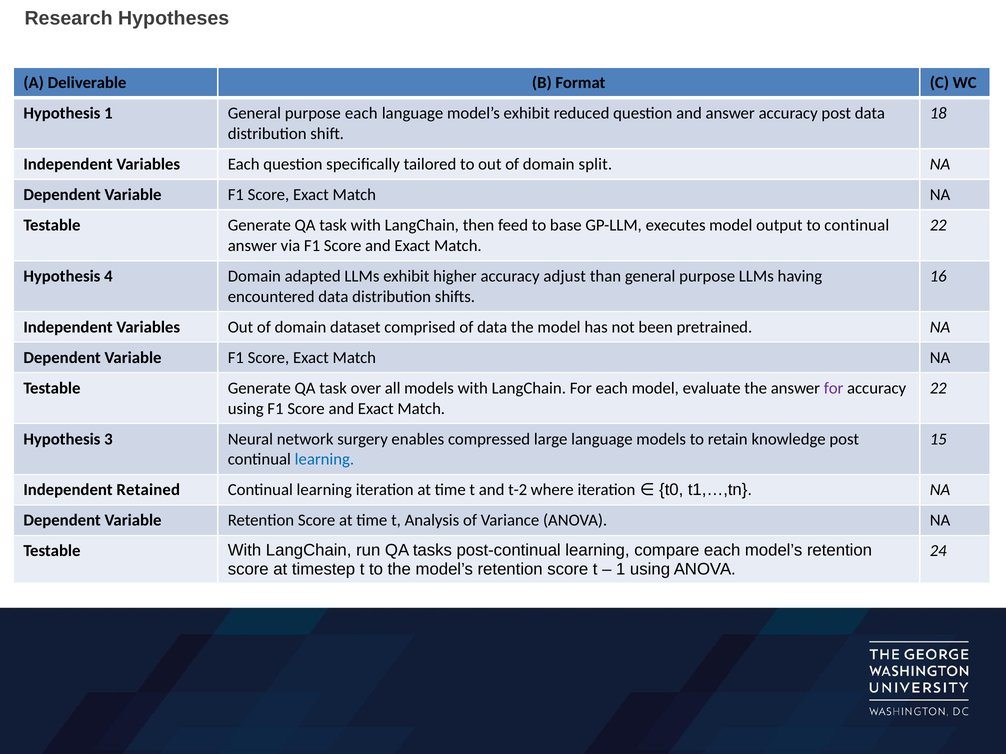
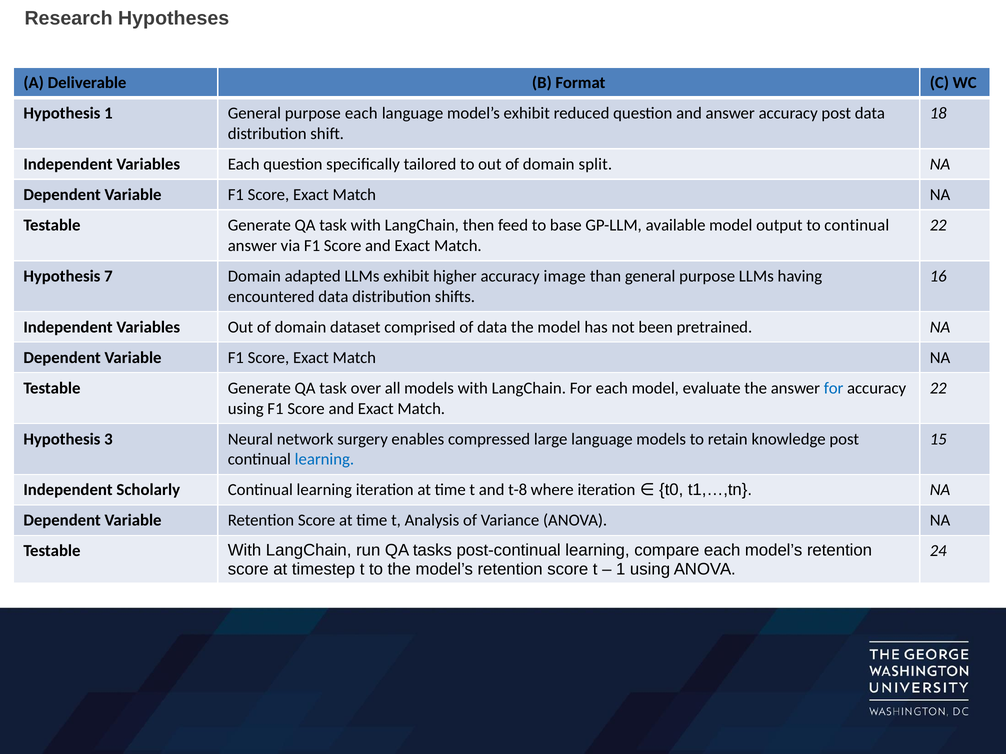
executes: executes -> available (676, 225)
4: 4 -> 7 (108, 276)
adjust: adjust -> image (565, 276)
for colour: purple -> blue (834, 388)
Retained: Retained -> Scholarly (148, 490)
t-2: t-2 -> t-8 (518, 490)
